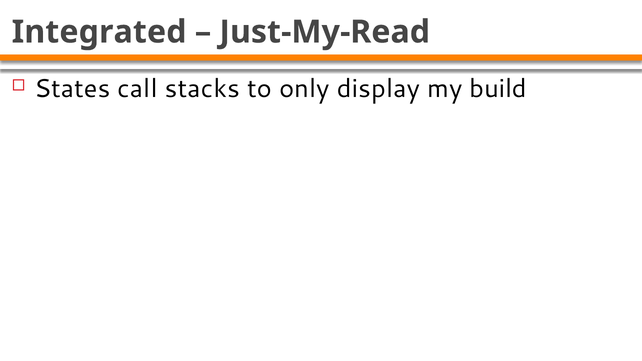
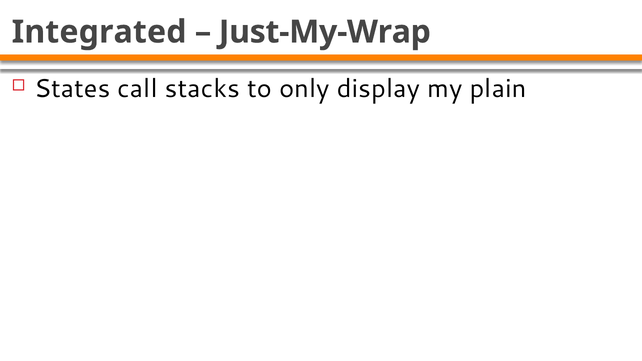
Just-My-Read: Just-My-Read -> Just-My-Wrap (325, 32)
build: build -> plain (498, 89)
